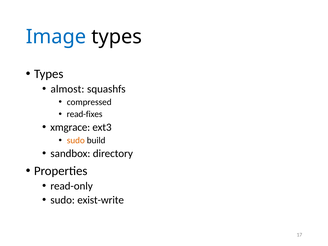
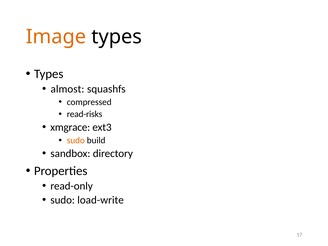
Image colour: blue -> orange (56, 37)
read-fixes: read-fixes -> read-risks (85, 114)
exist-write: exist-write -> load-write (101, 200)
